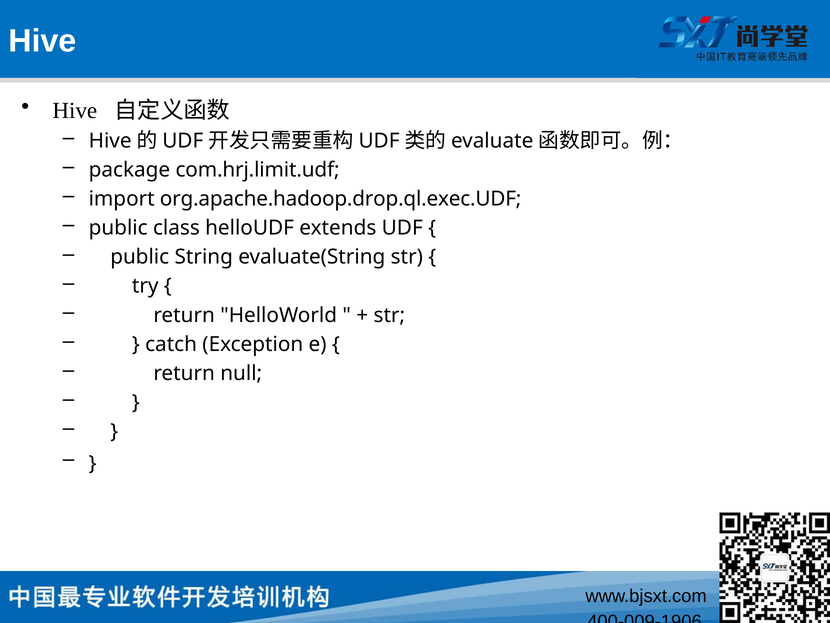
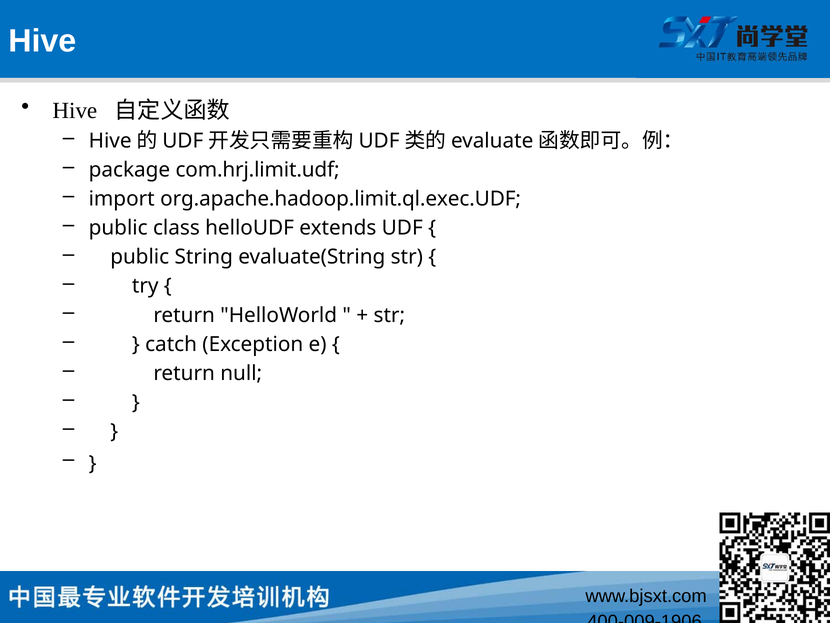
org.apache.hadoop.drop.ql.exec.UDF: org.apache.hadoop.drop.ql.exec.UDF -> org.apache.hadoop.limit.ql.exec.UDF (341, 199)
